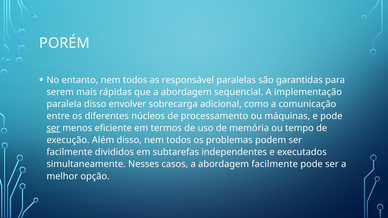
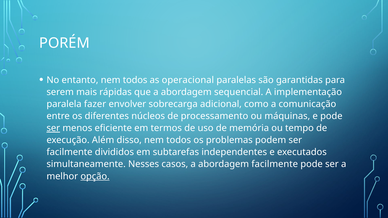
responsável: responsável -> operacional (188, 80)
paralela disso: disso -> fazer (95, 104)
opção underline: none -> present (95, 176)
